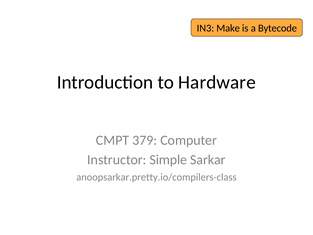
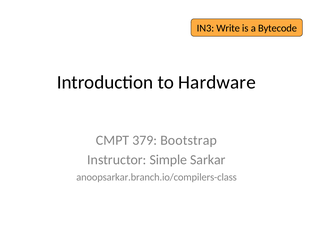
Make: Make -> Write (228, 28)
Computer: Computer -> Bootstrap (189, 140)
anoopsarkar.pretty.io/compilers-class: anoopsarkar.pretty.io/compilers-class -> anoopsarkar.branch.io/compilers-class (157, 177)
